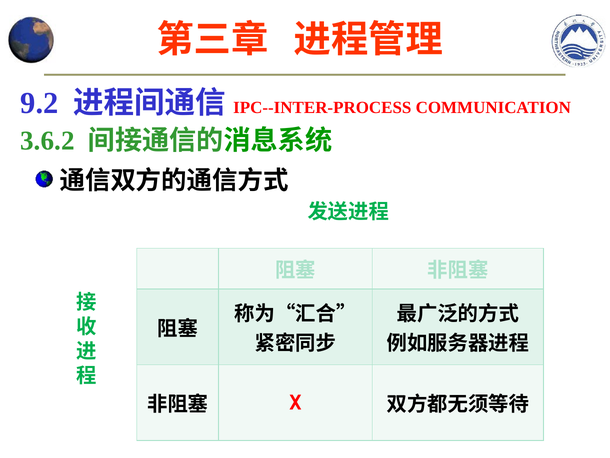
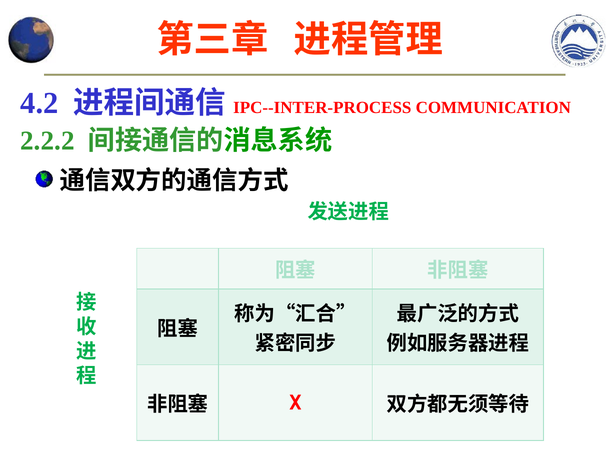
9.2: 9.2 -> 4.2 (39, 103)
3.6.2: 3.6.2 -> 2.2.2 (47, 141)
